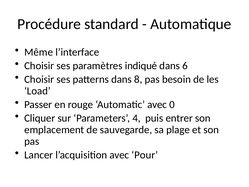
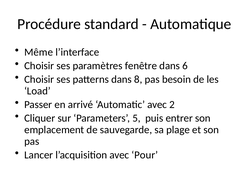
indiqué: indiqué -> fenêtre (141, 66)
rouge: rouge -> arrivé (80, 104)
0: 0 -> 2 (172, 104)
4: 4 -> 5 (136, 118)
